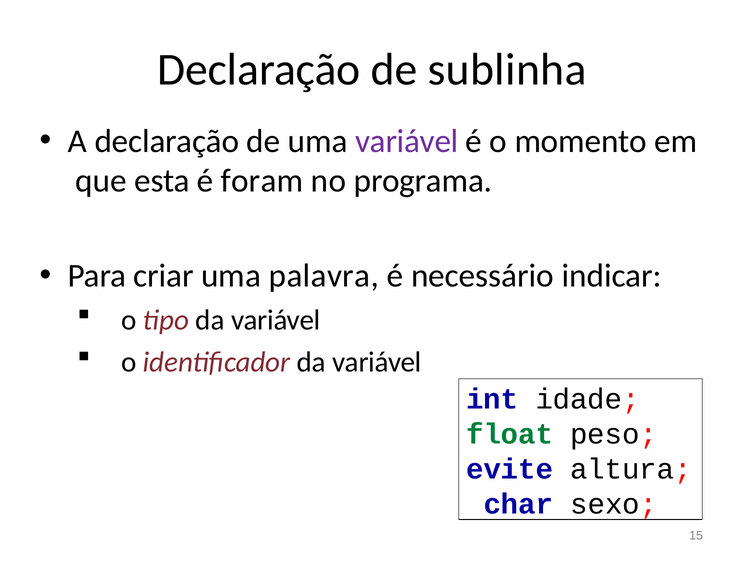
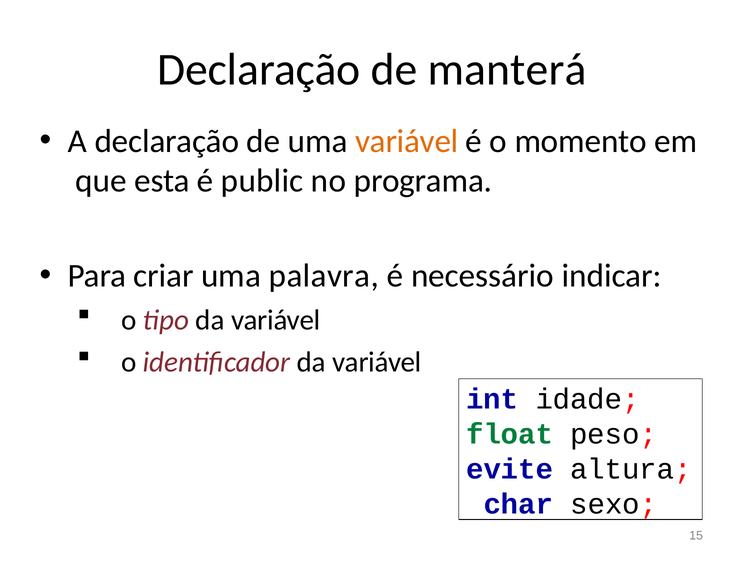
sublinha: sublinha -> manterá (507, 69)
variável colour: purple -> orange (407, 141)
foram: foram -> public (262, 181)
